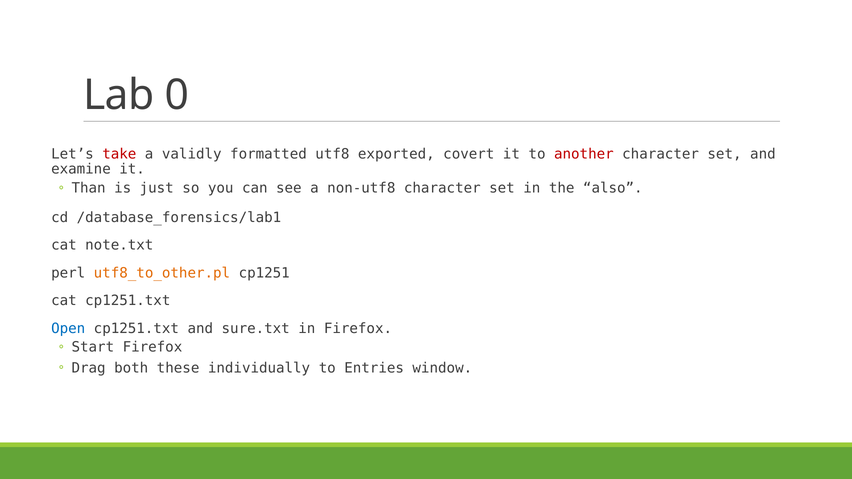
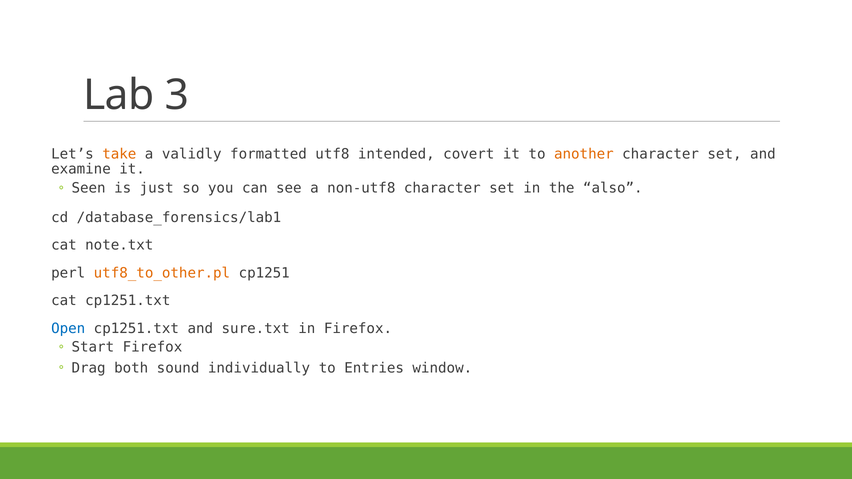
0: 0 -> 3 (177, 95)
take colour: red -> orange (119, 154)
exported: exported -> intended (396, 154)
another colour: red -> orange (584, 154)
Than: Than -> Seen (89, 188)
these: these -> sound (178, 368)
